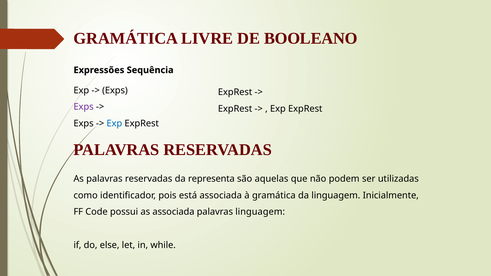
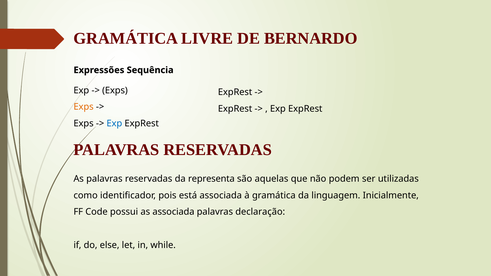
BOOLEANO: BOOLEANO -> BERNARDO (311, 38)
Exps colour: purple -> orange (84, 107)
palavras linguagem: linguagem -> declaração (260, 212)
